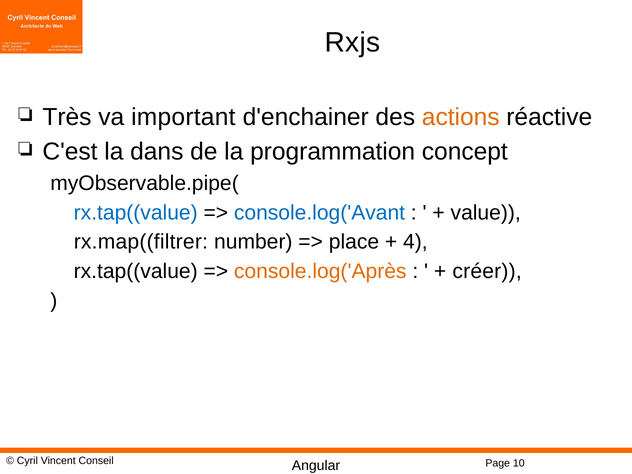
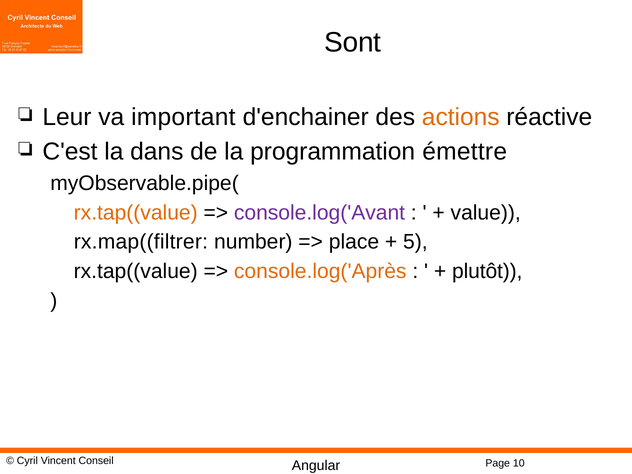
Rxjs: Rxjs -> Sont (353, 42)
Très: Très -> Leur (67, 117)
concept: concept -> émettre (465, 152)
rx.tap((value colour: blue -> orange (136, 213)
console.log('Avant colour: blue -> purple (319, 213)
4: 4 -> 5 (415, 242)
créer: créer -> plutôt (487, 272)
